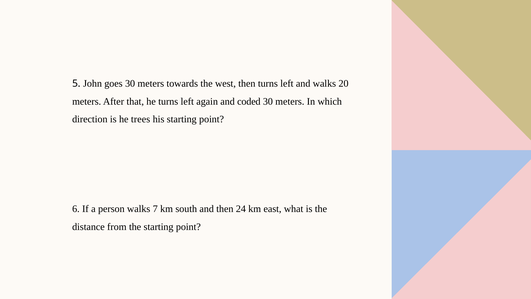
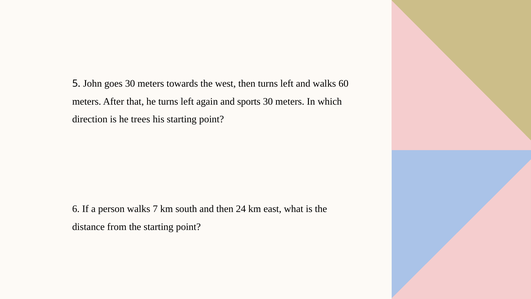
20: 20 -> 60 (344, 83)
coded: coded -> sports (249, 101)
